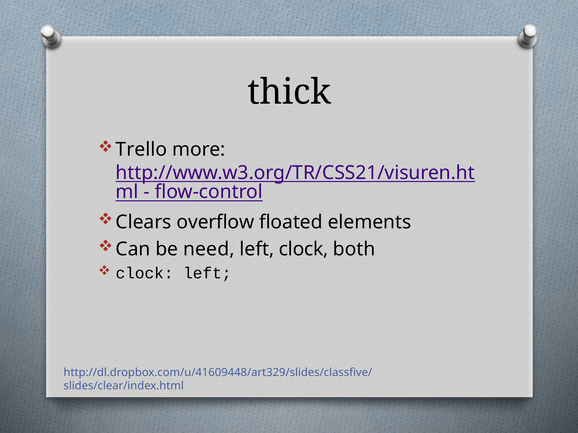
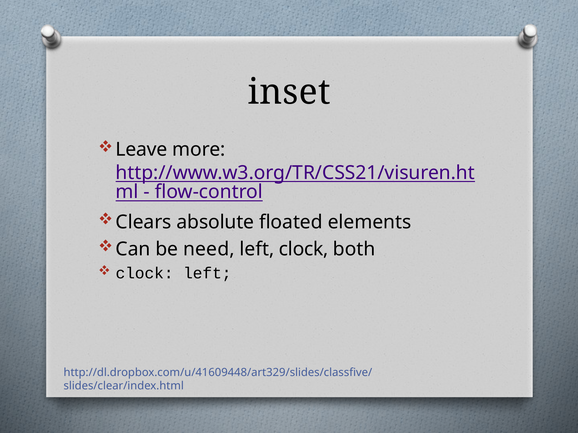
thick: thick -> inset (289, 92)
Trello: Trello -> Leave (141, 150)
overflow: overflow -> absolute (215, 222)
